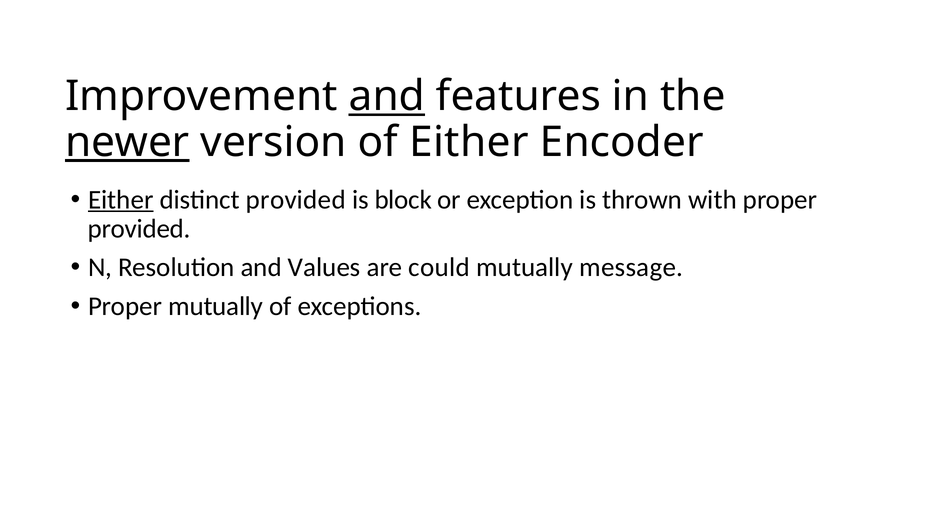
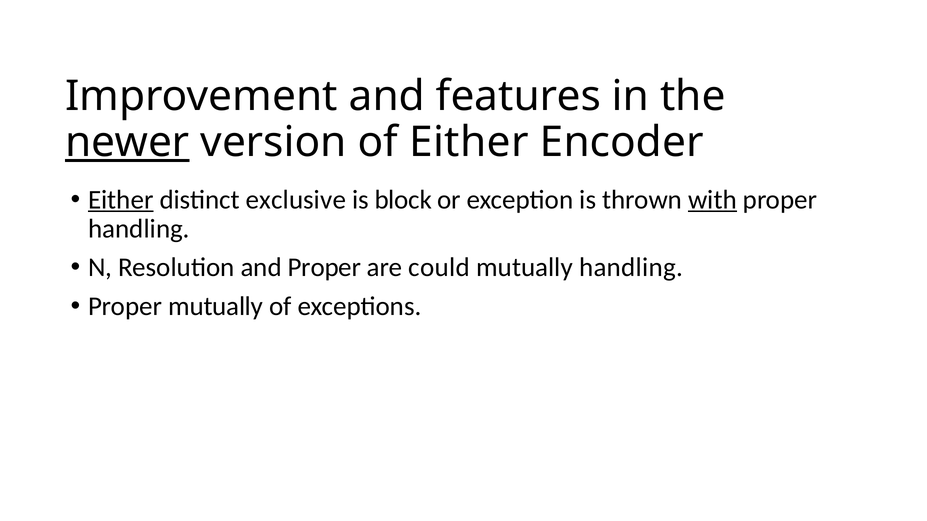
and underline: present -> none (387, 96)
distinct provided: provided -> exclusive (296, 200)
with underline: none -> present (712, 200)
provided: provided -> handling (139, 229)
and Values: Values -> Proper (324, 268)
mutually message: message -> handling (631, 268)
